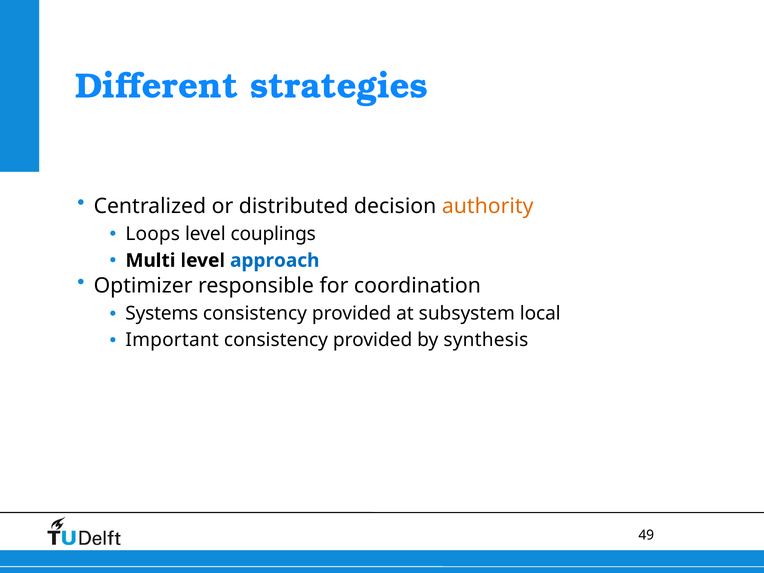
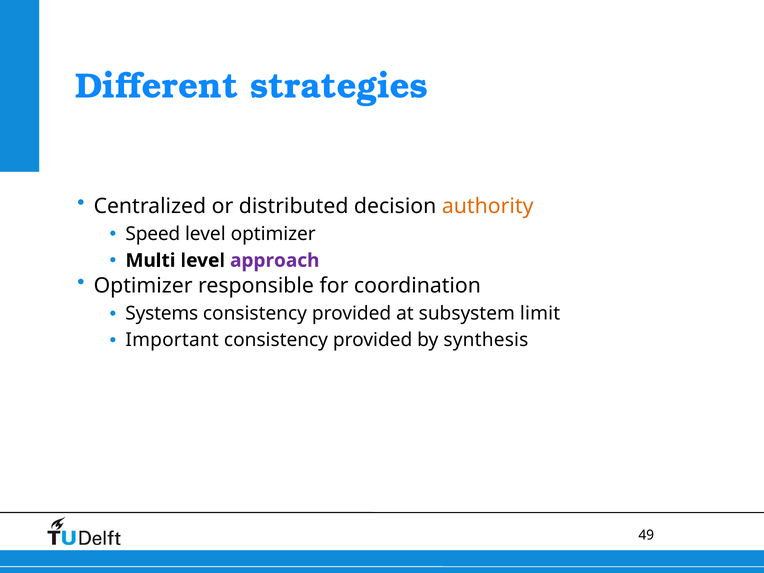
Loops: Loops -> Speed (153, 234)
level couplings: couplings -> optimizer (273, 234)
approach colour: blue -> purple (275, 260)
local: local -> limit (540, 314)
